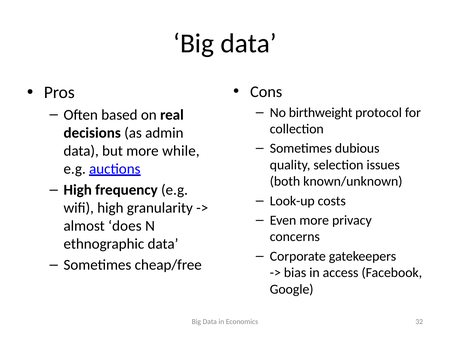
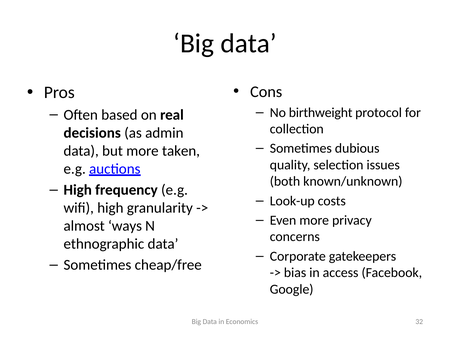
while: while -> taken (181, 151)
does: does -> ways (125, 226)
